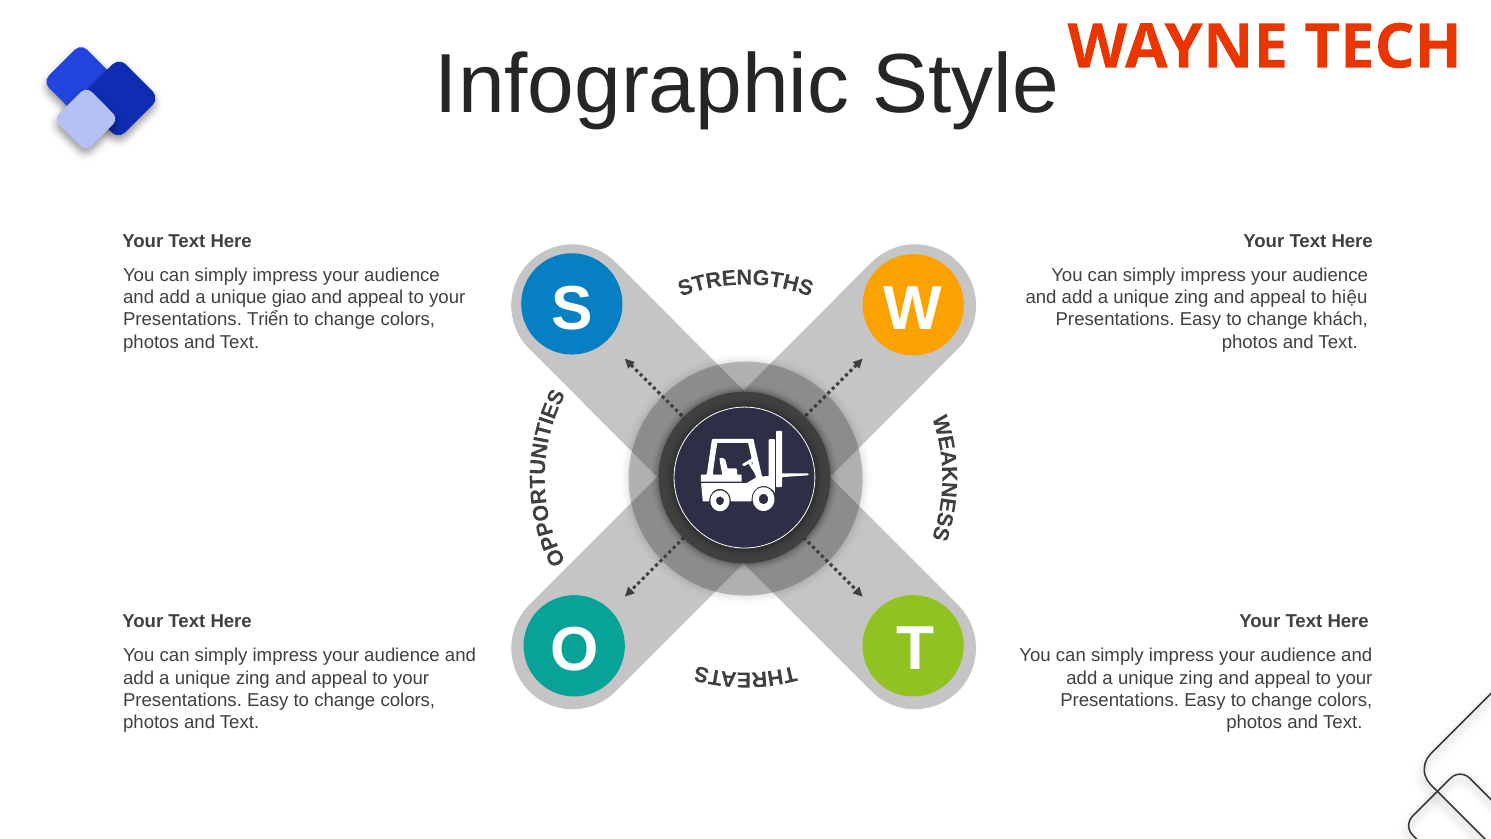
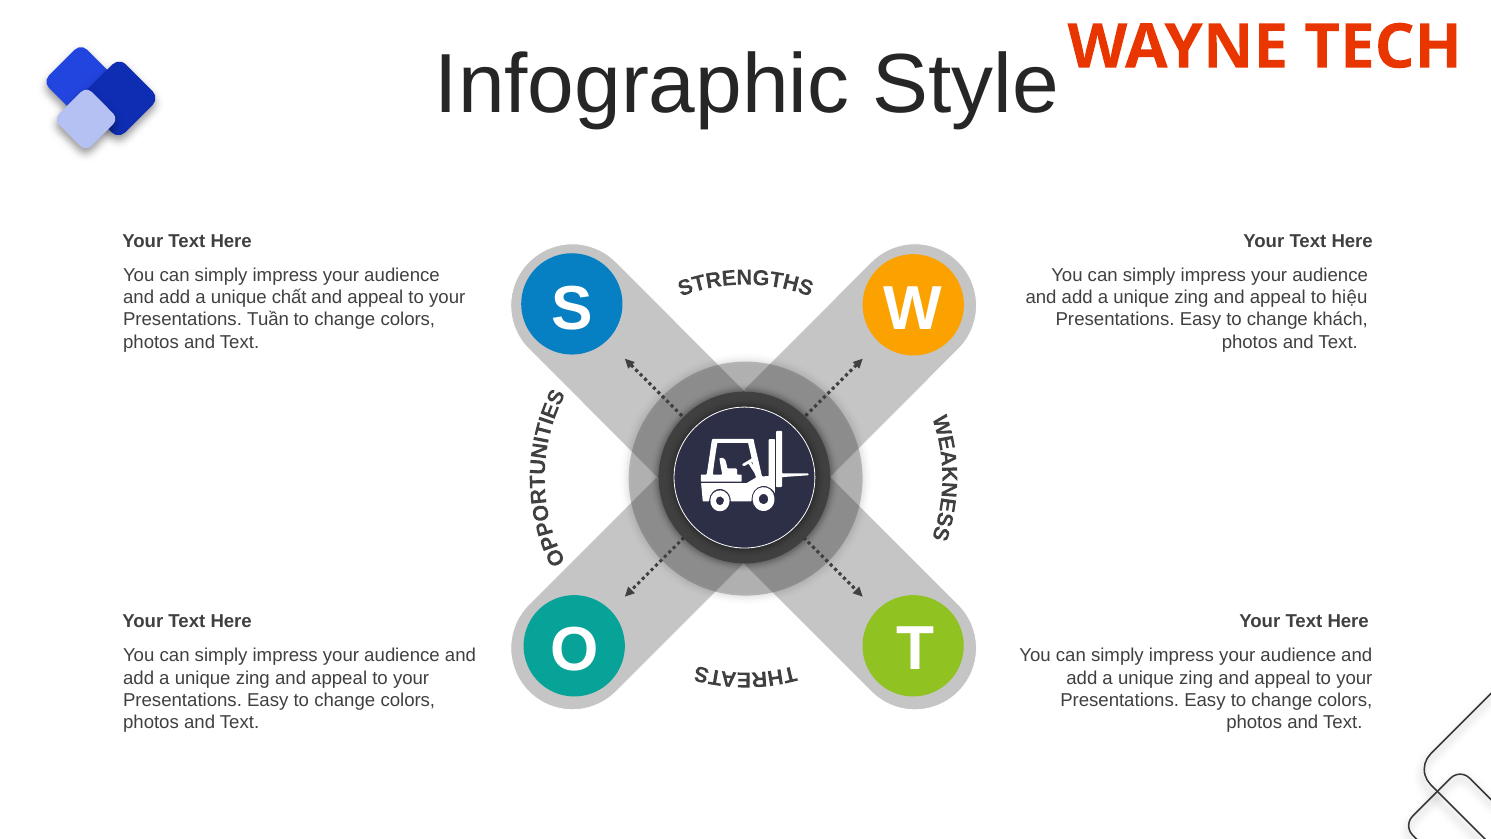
giao: giao -> chất (289, 297)
Triển: Triển -> Tuần (268, 320)
